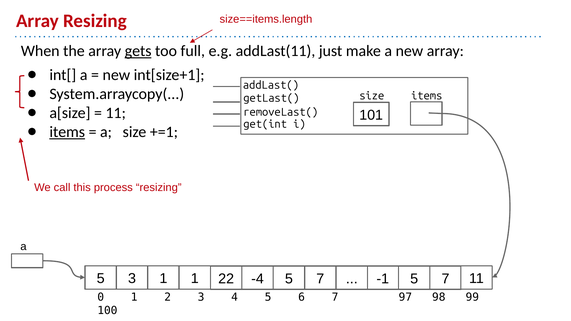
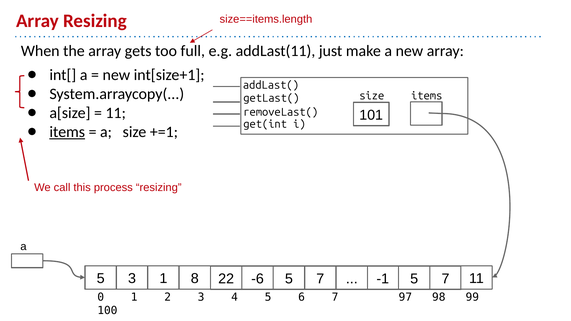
gets underline: present -> none (138, 51)
1 1: 1 -> 8 (195, 279)
-4: -4 -> -6 (258, 279)
